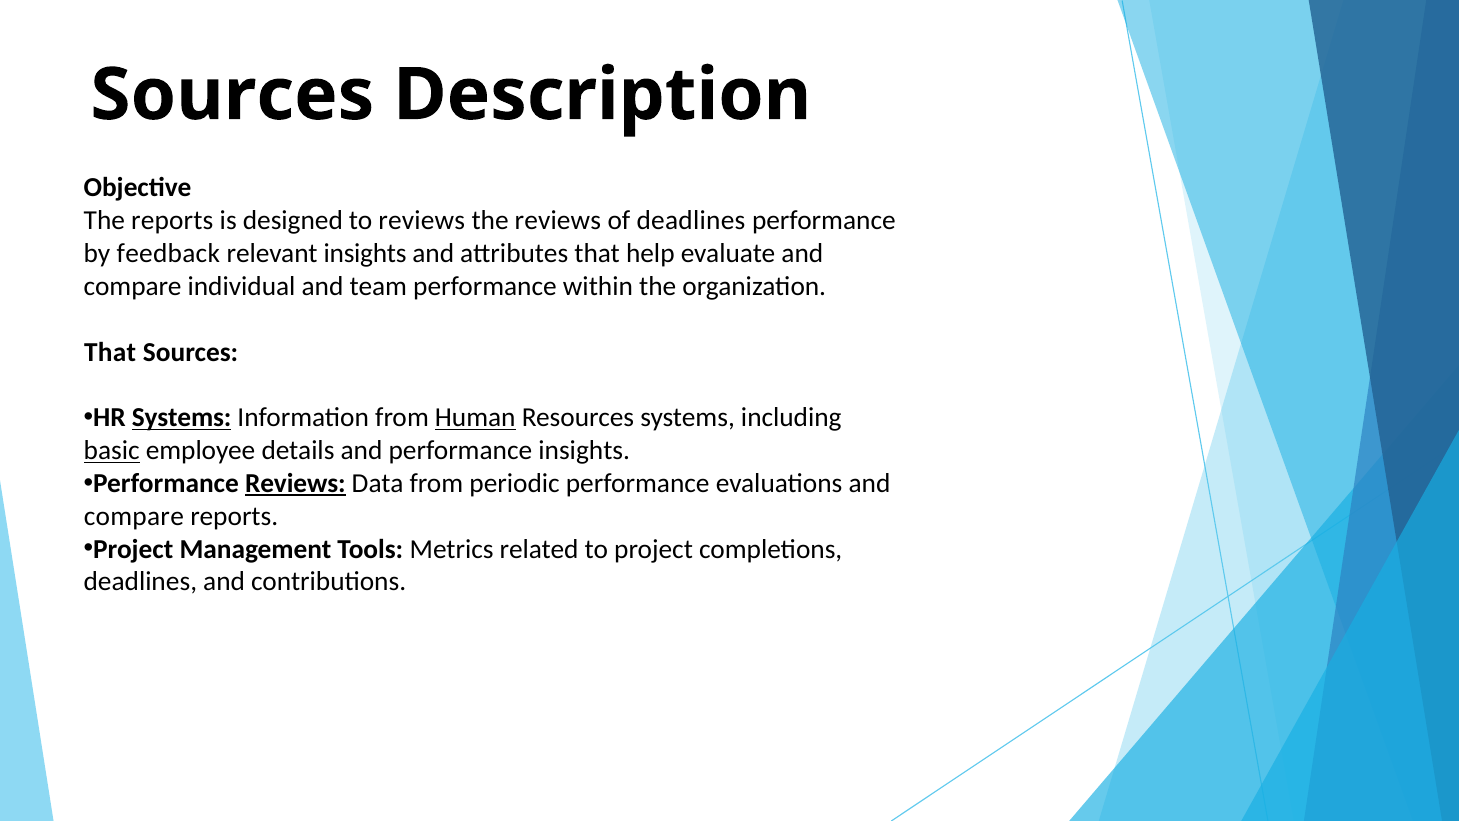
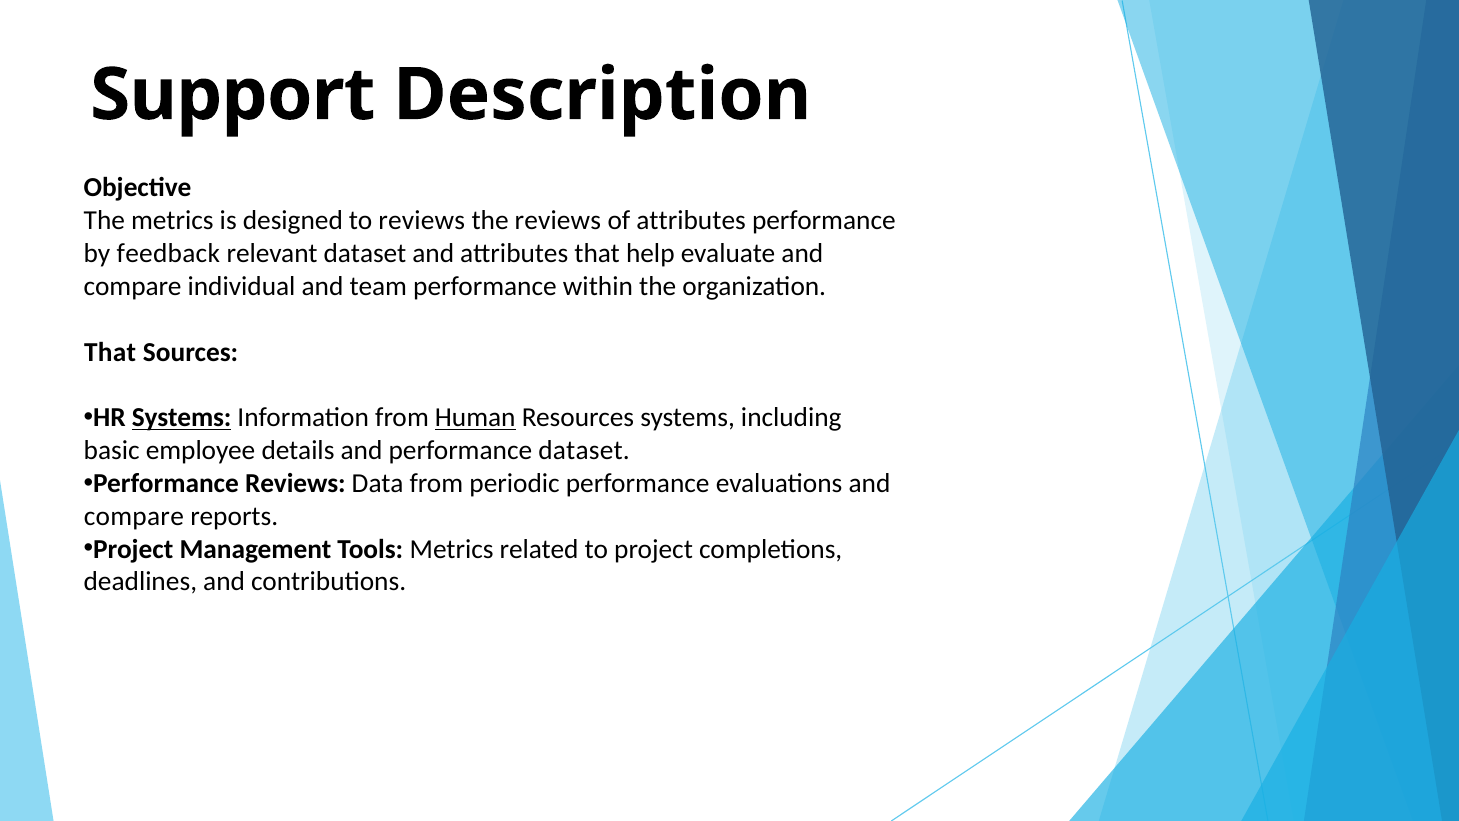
Sources: Sources -> Support (233, 95)
The reports: reports -> metrics (172, 221)
of deadlines: deadlines -> attributes (691, 221)
relevant insights: insights -> dataset (365, 253)
basic underline: present -> none (112, 450)
performance insights: insights -> dataset (584, 450)
Reviews underline: present -> none (295, 483)
